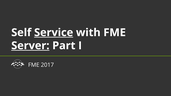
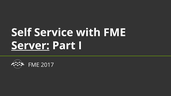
Service underline: present -> none (54, 33)
